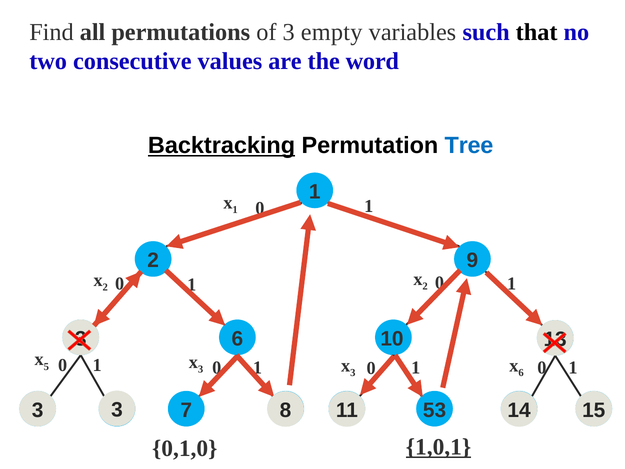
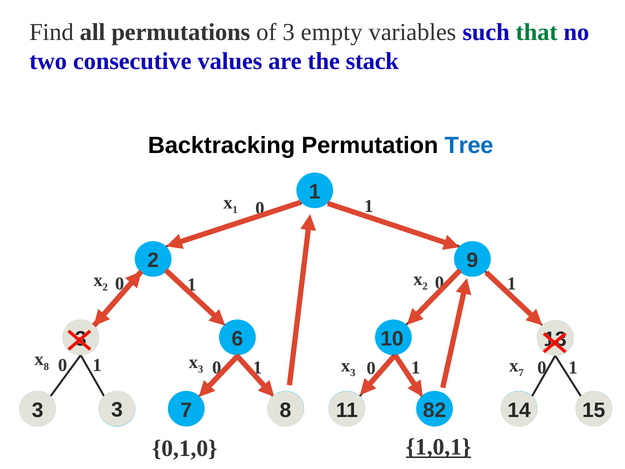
that colour: black -> green (537, 32)
word: word -> stack (372, 61)
Backtracking underline: present -> none (222, 146)
5: 5 -> 8 (46, 366)
6: 6 -> 7 (521, 372)
53: 53 -> 82 (435, 410)
